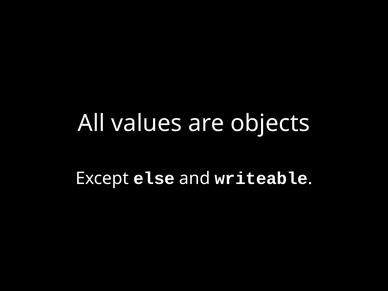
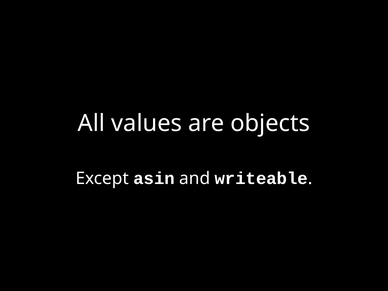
else: else -> asin (154, 178)
